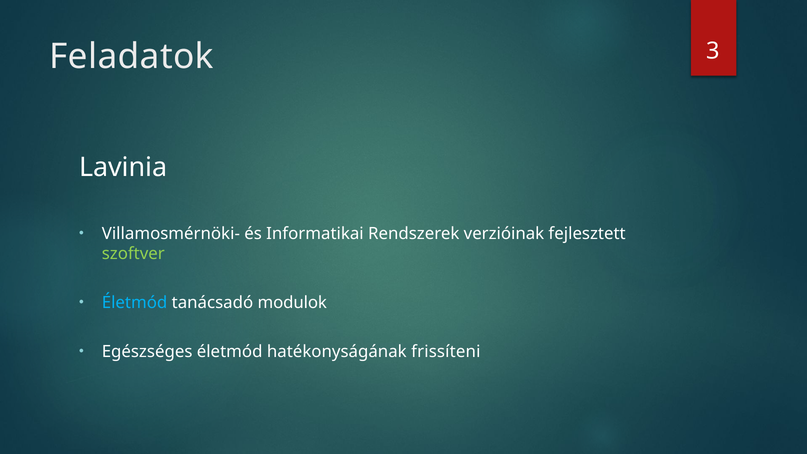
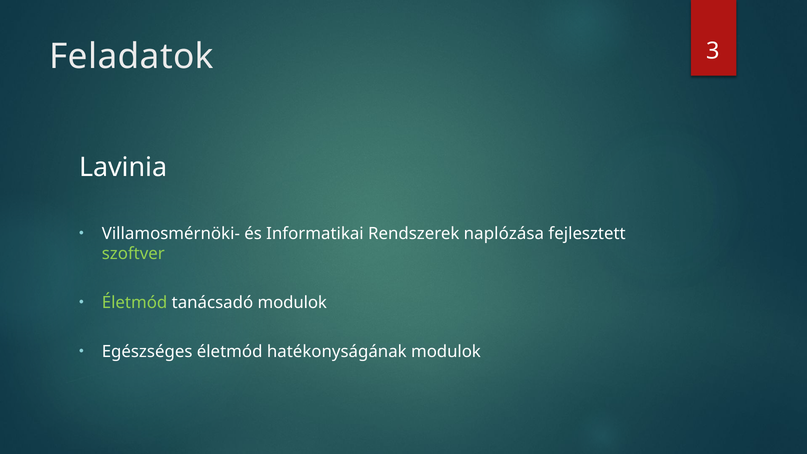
verzióinak: verzióinak -> naplózása (504, 234)
Életmód colour: light blue -> light green (135, 303)
hatékonyságának frissíteni: frissíteni -> modulok (446, 352)
